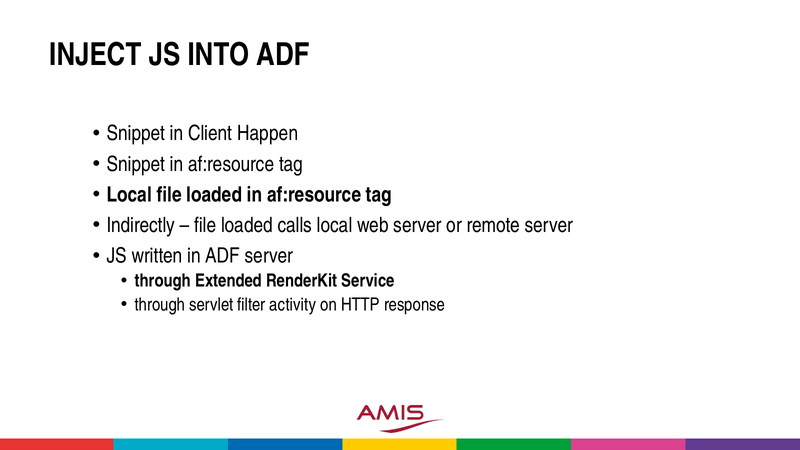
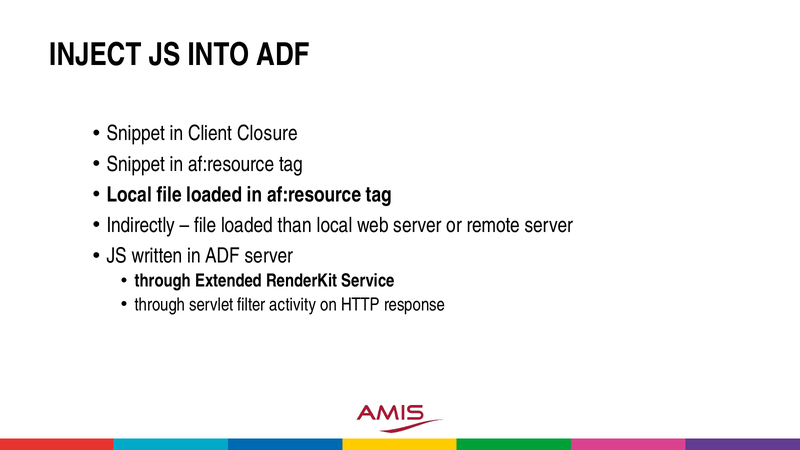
Happen: Happen -> Closure (268, 133)
calls: calls -> than (295, 225)
